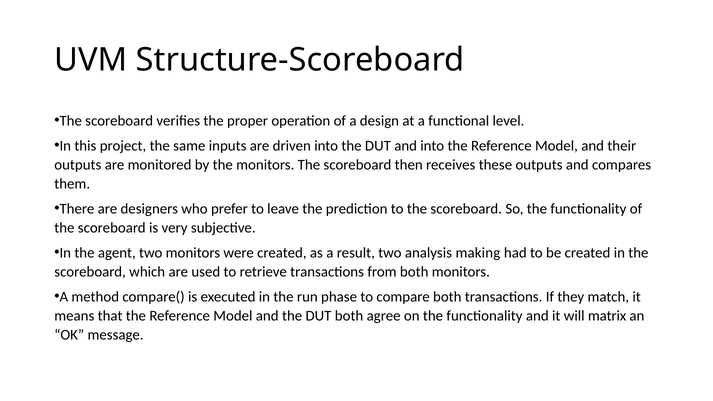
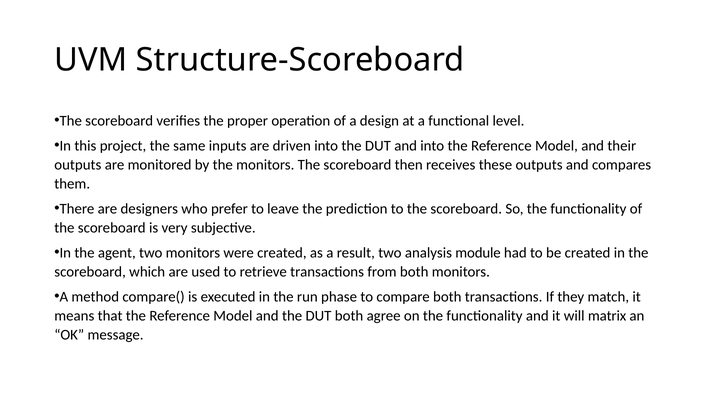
making: making -> module (478, 253)
